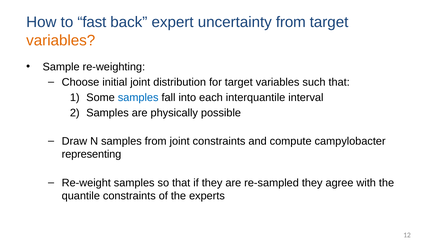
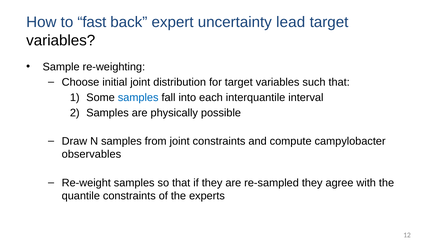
uncertainty from: from -> lead (291, 22)
variables colour: orange -> black (61, 40)
representing: representing -> observables (91, 154)
